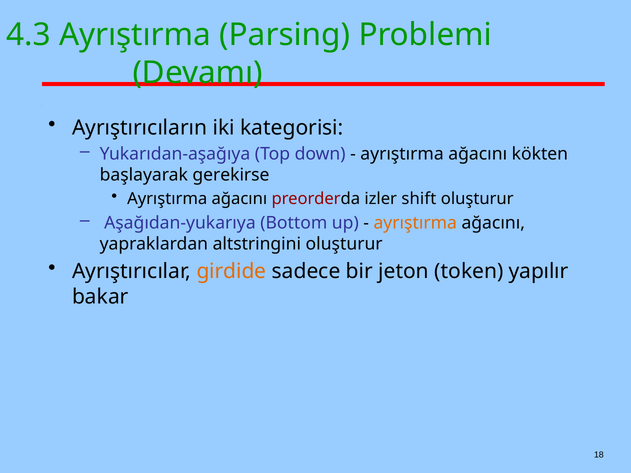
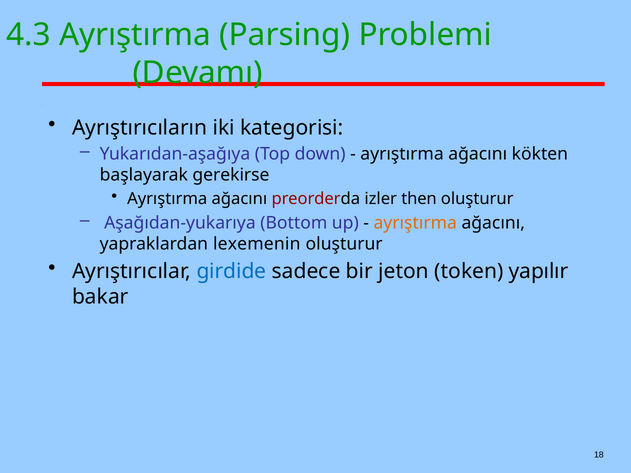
shift: shift -> then (419, 199)
altstringini: altstringini -> lexemenin (257, 244)
girdide colour: orange -> blue (231, 272)
